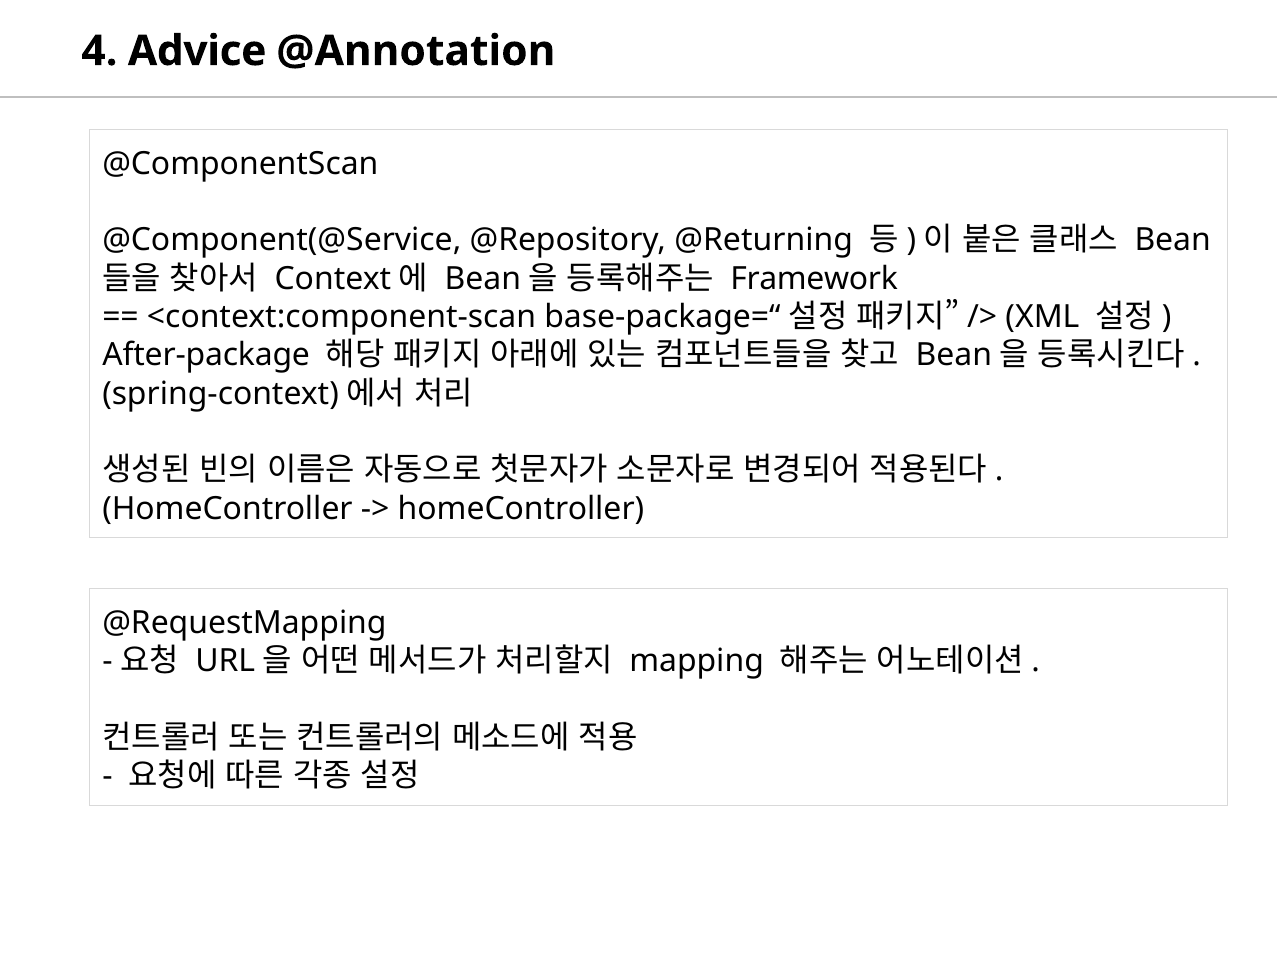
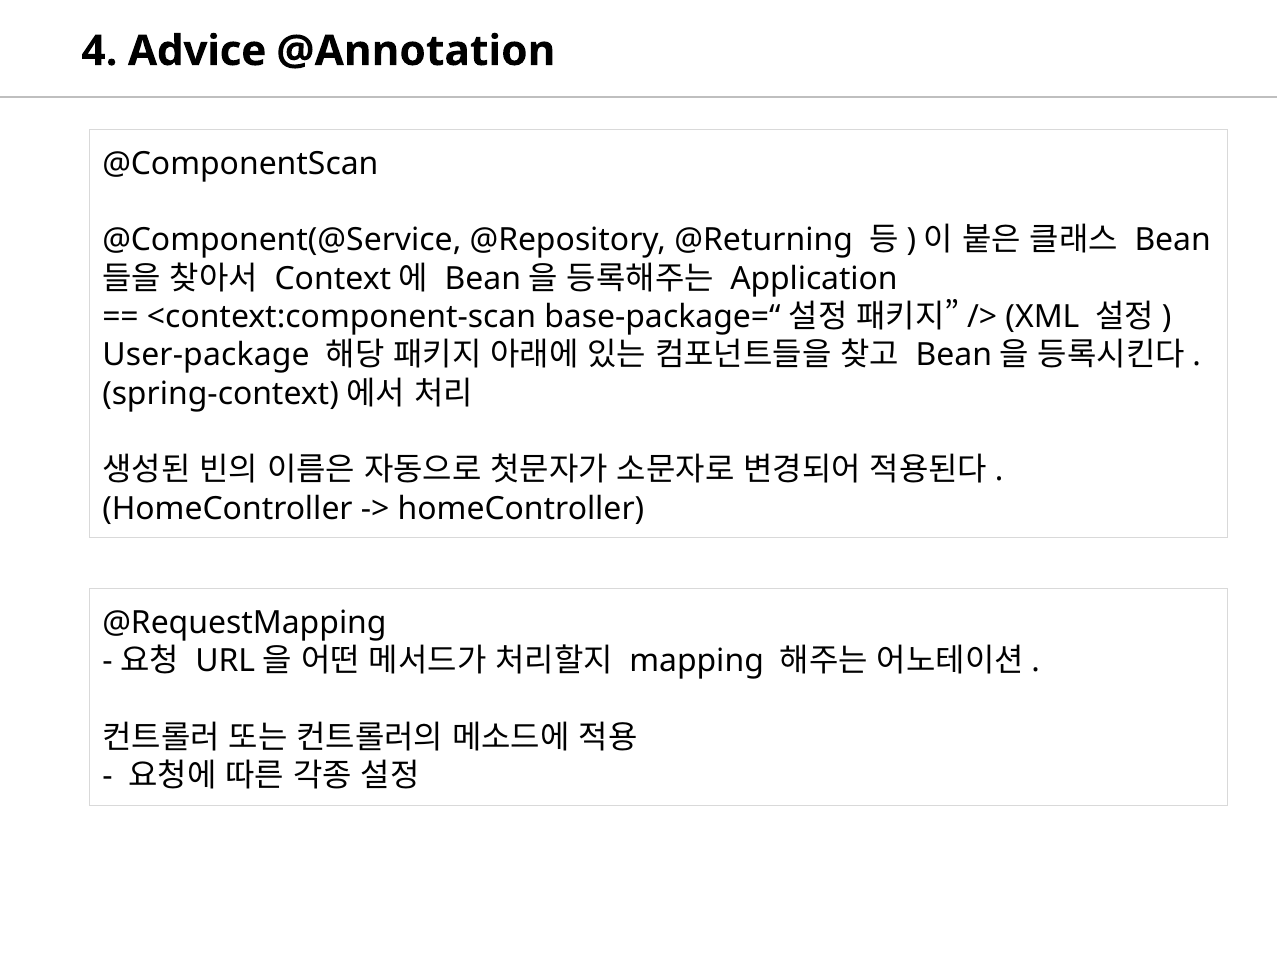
Framework: Framework -> Application (814, 279)
After-package: After-package -> User-package (206, 355)
